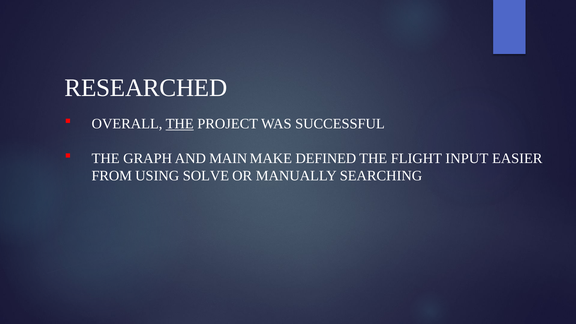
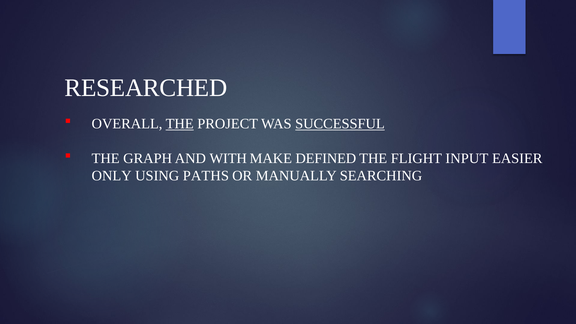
SUCCESSFUL underline: none -> present (340, 124)
MAIN: MAIN -> WITH (228, 158)
FROM: FROM -> ONLY (112, 176)
SOLVE: SOLVE -> PATHS (206, 176)
